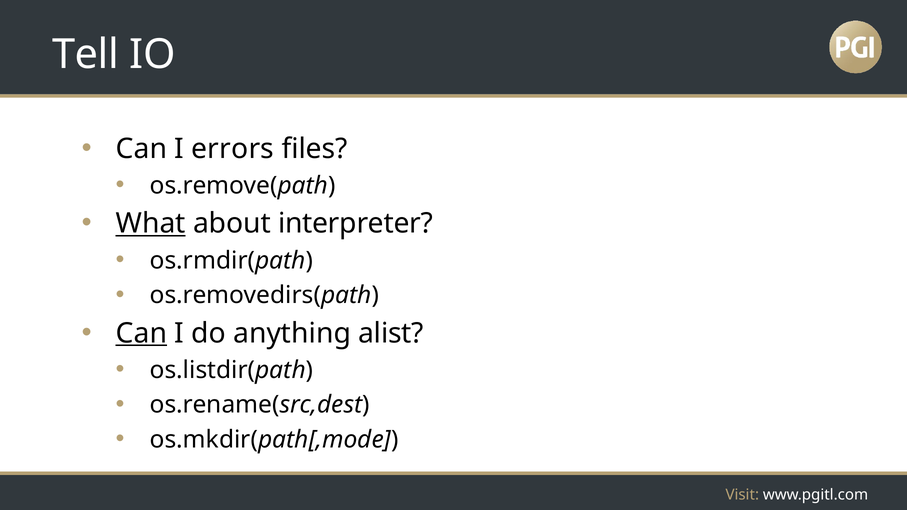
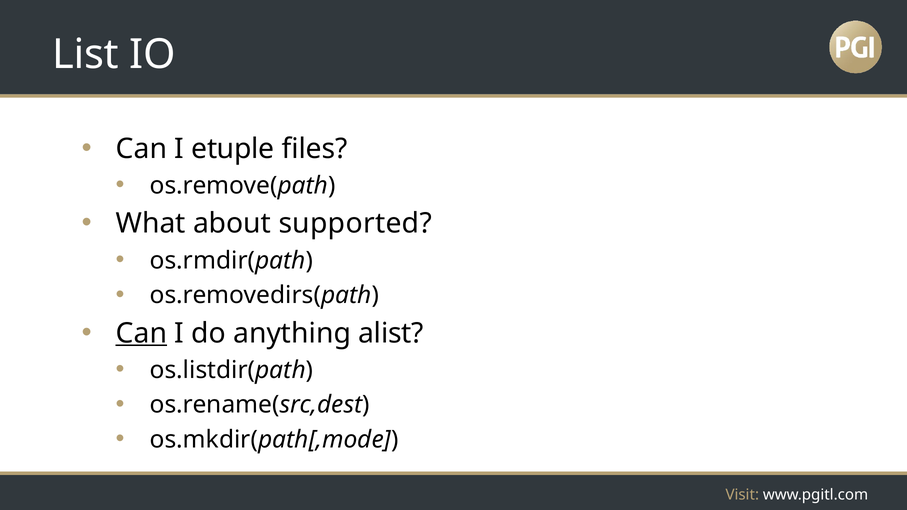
Tell: Tell -> List (85, 55)
errors: errors -> etuple (233, 149)
What underline: present -> none (151, 224)
interpreter: interpreter -> supported (355, 224)
